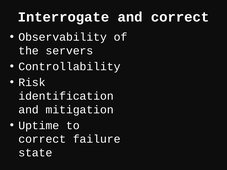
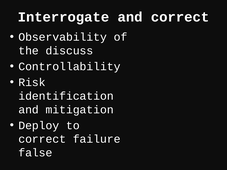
servers: servers -> discuss (69, 51)
Uptime: Uptime -> Deploy (39, 126)
state: state -> false (35, 153)
